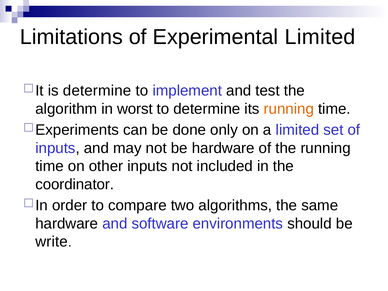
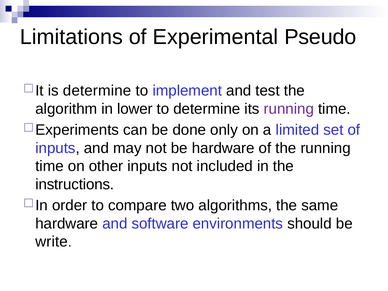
Experimental Limited: Limited -> Pseudo (320, 37)
worst: worst -> lower (135, 109)
running colour: orange -> purple (289, 109)
coordinator: coordinator -> instructions (75, 184)
